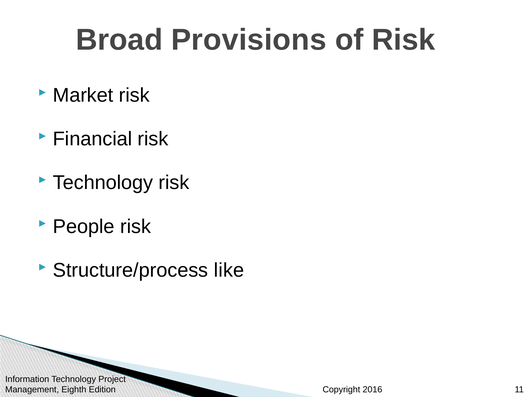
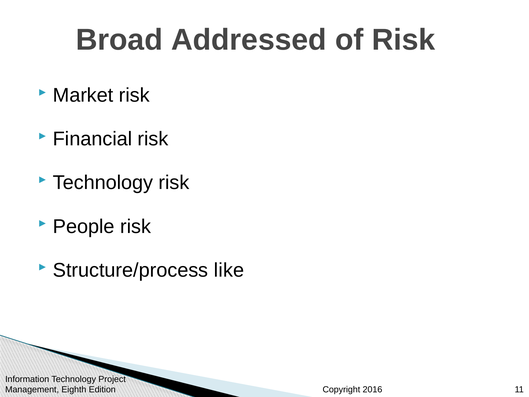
Provisions: Provisions -> Addressed (249, 40)
